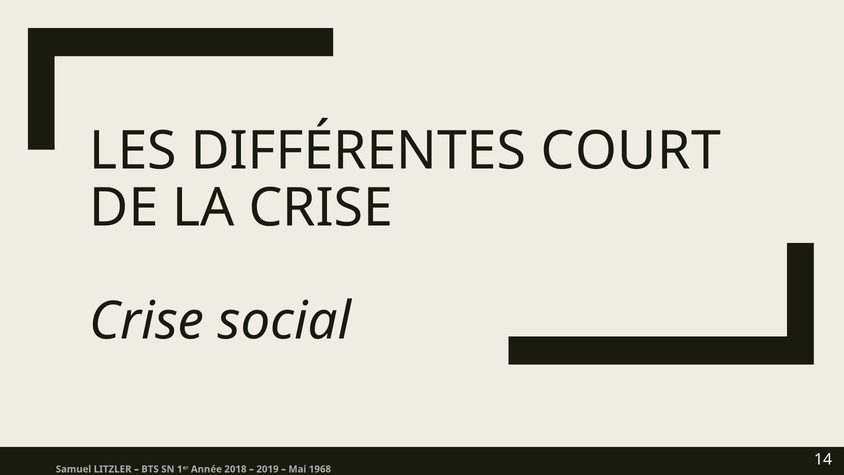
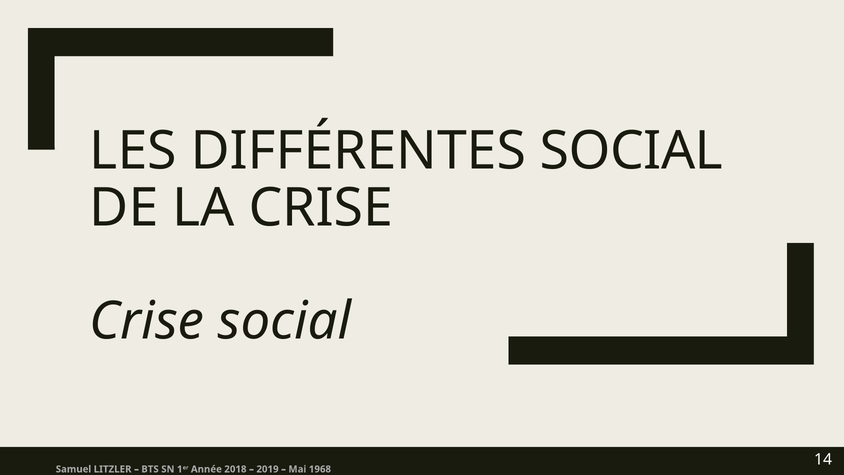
DIFFÉRENTES COURT: COURT -> SOCIAL (631, 151)
